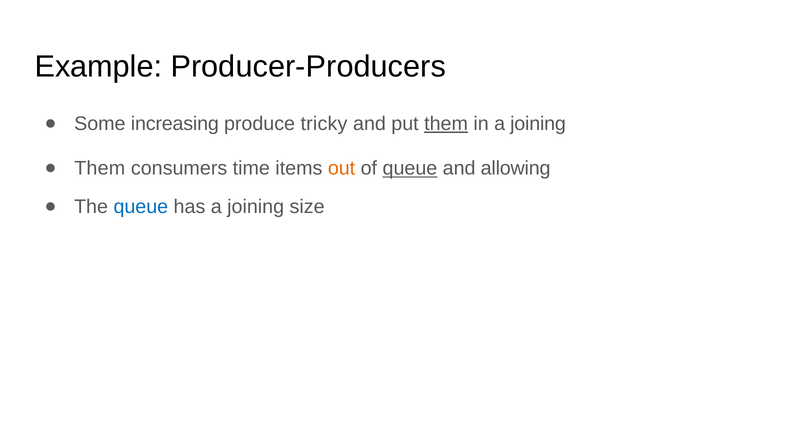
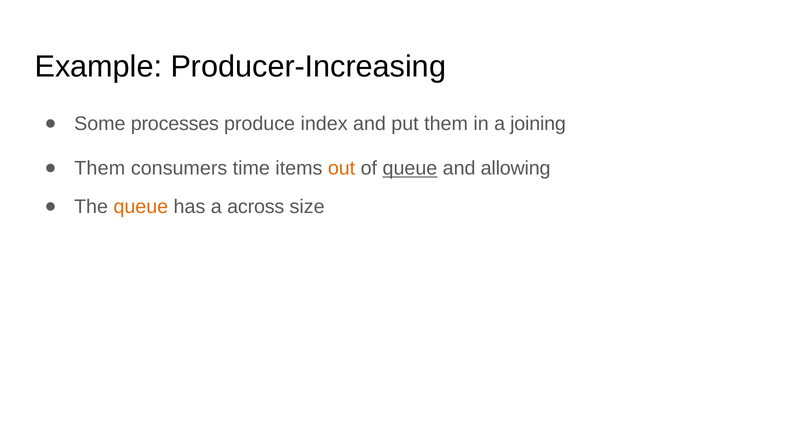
Producer-Producers: Producer-Producers -> Producer-Increasing (308, 67)
increasing: increasing -> processes (175, 124)
tricky: tricky -> index (324, 124)
them underline: present -> none (446, 124)
queue colour: blue -> orange (141, 207)
has a joining: joining -> across (256, 207)
